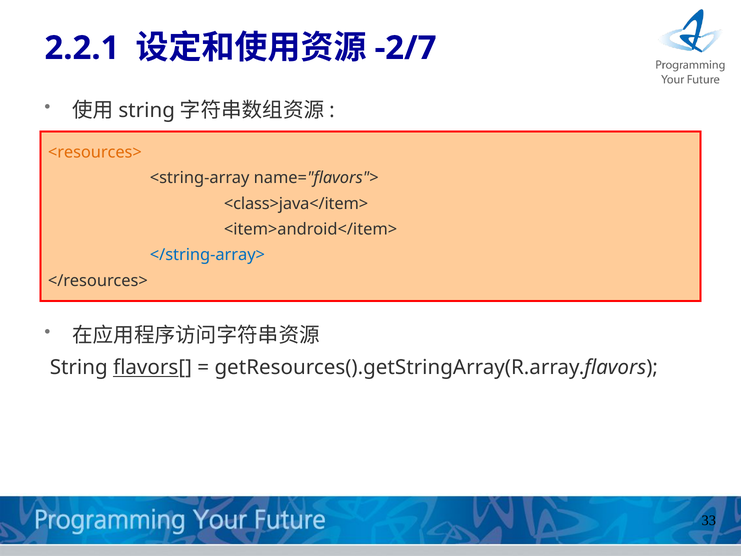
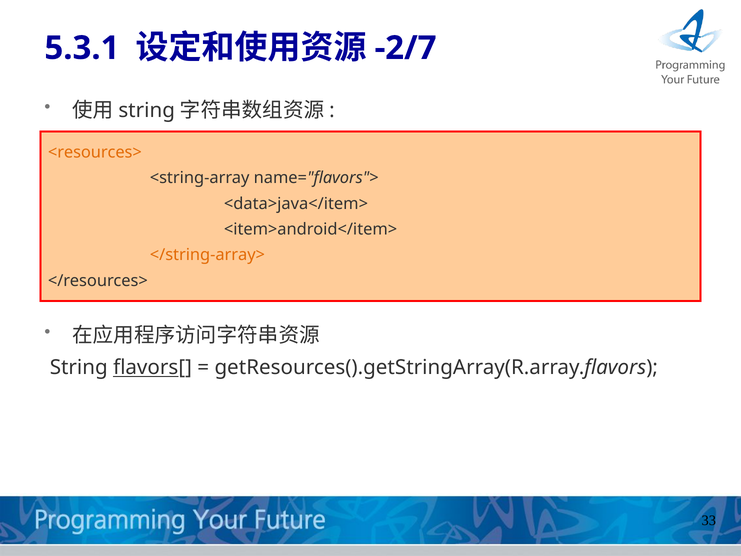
2.2.1: 2.2.1 -> 5.3.1 (82, 48)
<class>java</item>: <class>java</item> -> <data>java</item> (296, 204)
</string-array> colour: blue -> orange (207, 255)
